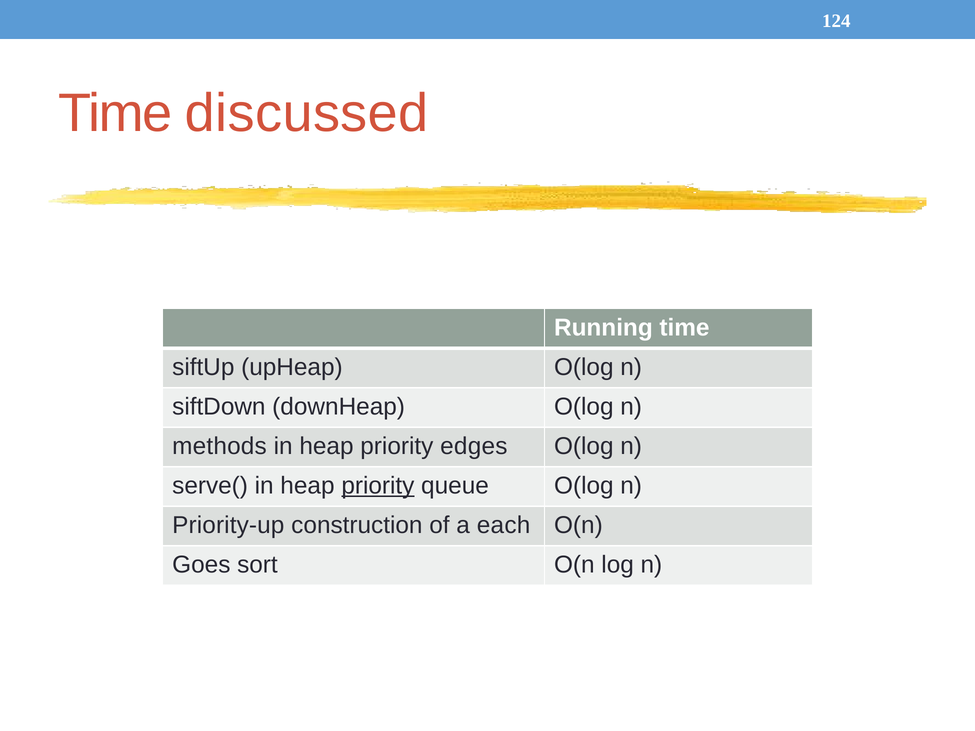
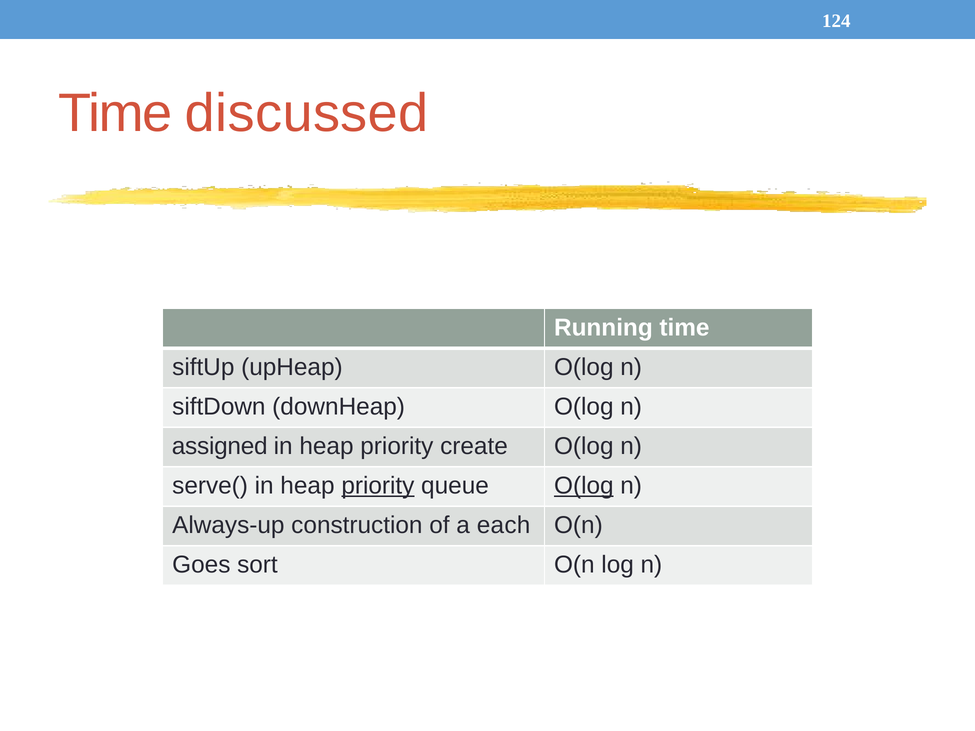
methods: methods -> assigned (220, 446)
edges: edges -> create (474, 446)
O(log underline: none -> present (584, 486)
Priority-up: Priority-up -> Always-up (228, 525)
